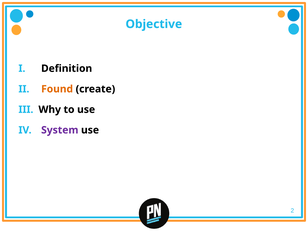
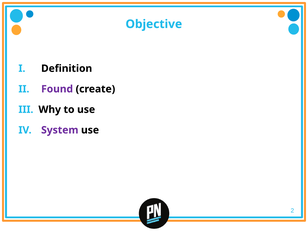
Found colour: orange -> purple (57, 89)
